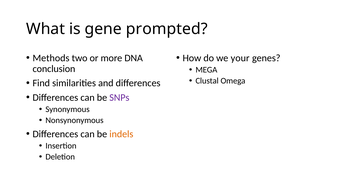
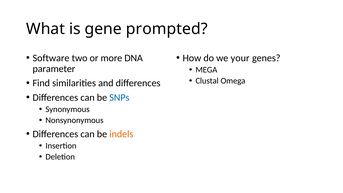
Methods: Methods -> Software (51, 58)
conclusion: conclusion -> parameter (54, 69)
SNPs colour: purple -> blue (119, 97)
